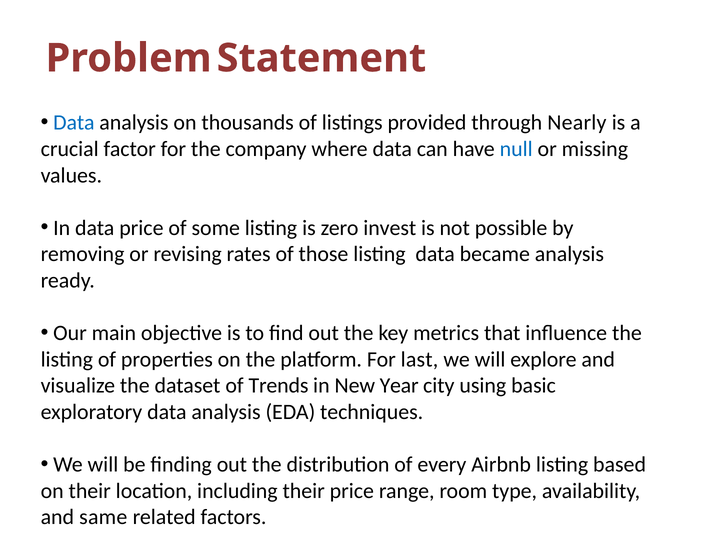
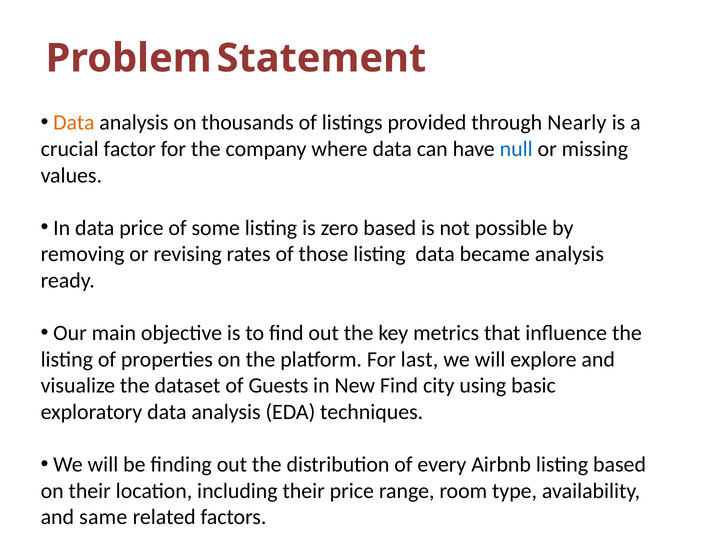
Data colour: blue -> orange (74, 123)
zero invest: invest -> based (390, 228)
Trends: Trends -> Guests (278, 385)
New Year: Year -> Find (399, 385)
